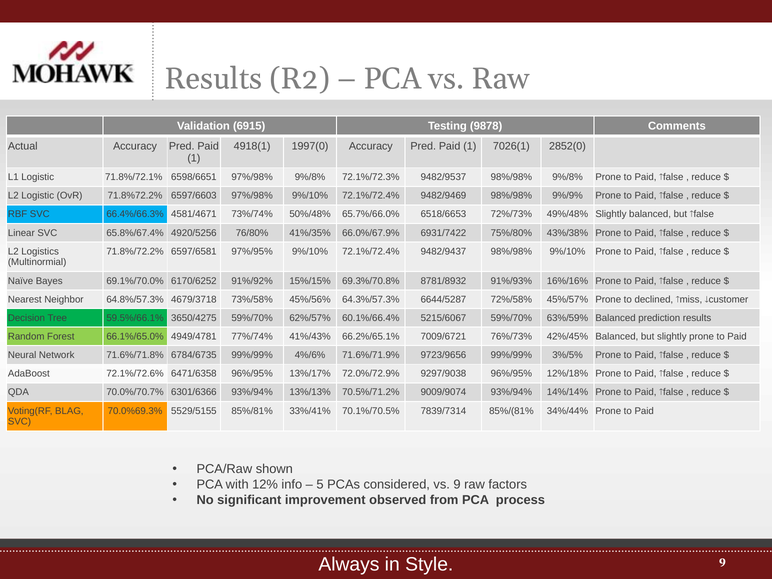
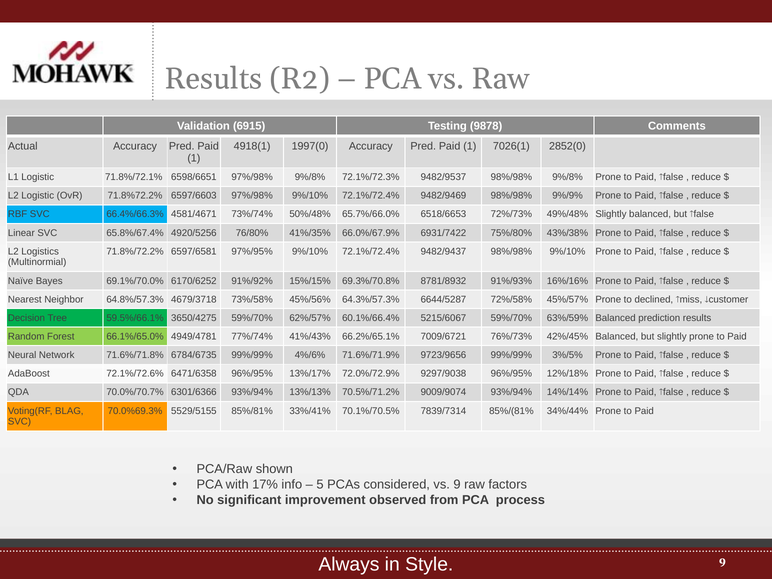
12%: 12% -> 17% (265, 485)
